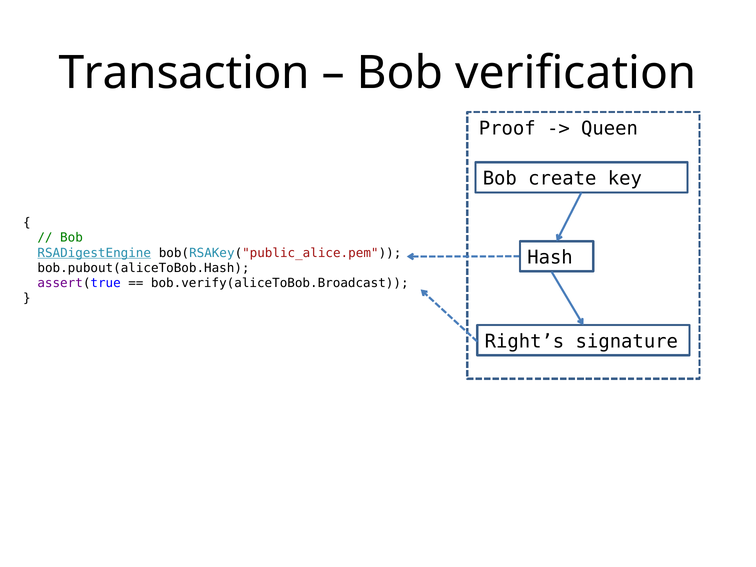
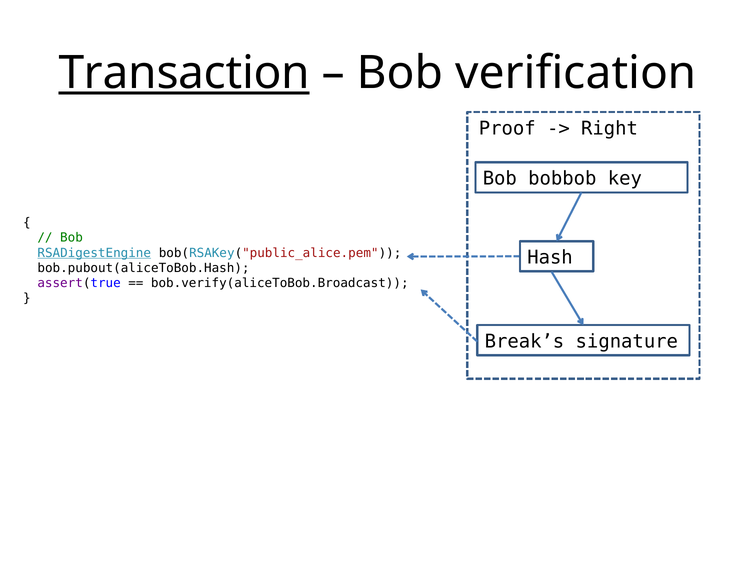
Transaction underline: none -> present (184, 73)
Queen: Queen -> Right (610, 129)
create: create -> bobbob (562, 179)
Right’s: Right’s -> Break’s (524, 342)
